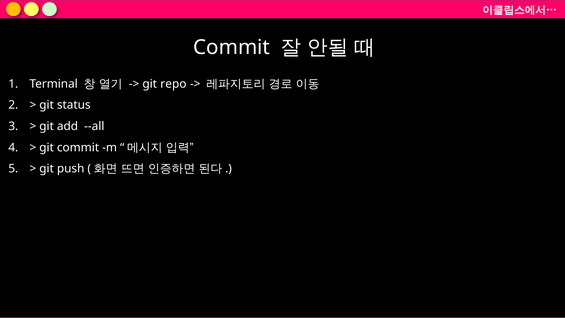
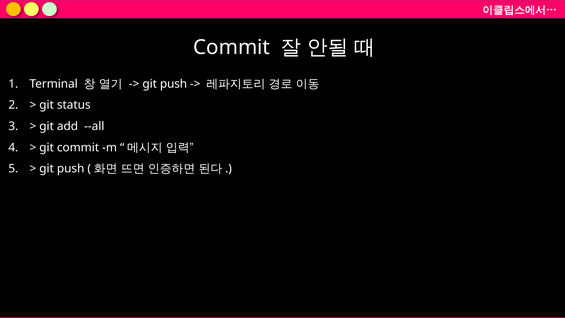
repo: repo -> push (174, 84)
